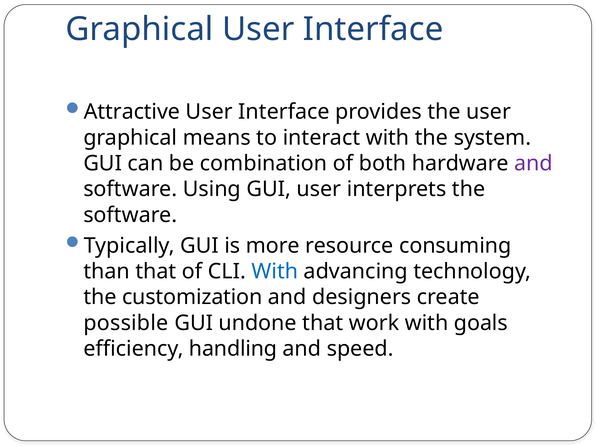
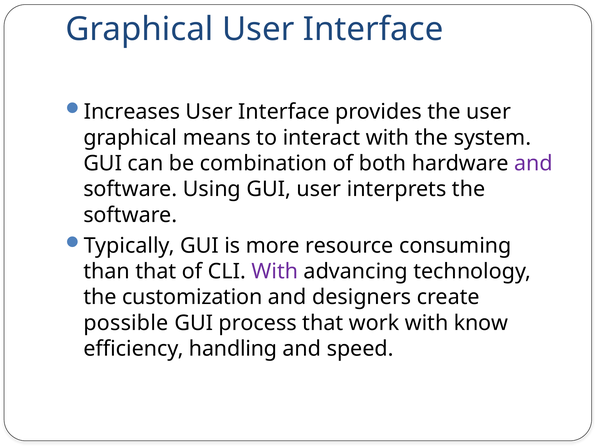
Attractive: Attractive -> Increases (132, 112)
With colour: blue -> purple (275, 271)
undone: undone -> process (258, 323)
goals: goals -> know (481, 323)
